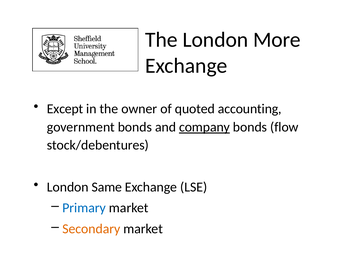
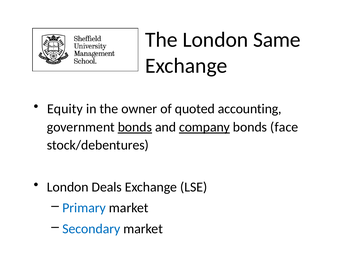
More: More -> Same (277, 40)
Except: Except -> Equity (65, 109)
bonds underline: none -> present (135, 127)
flow: flow -> face (284, 127)
Same: Same -> Deals (107, 187)
Secondary colour: orange -> blue (91, 229)
